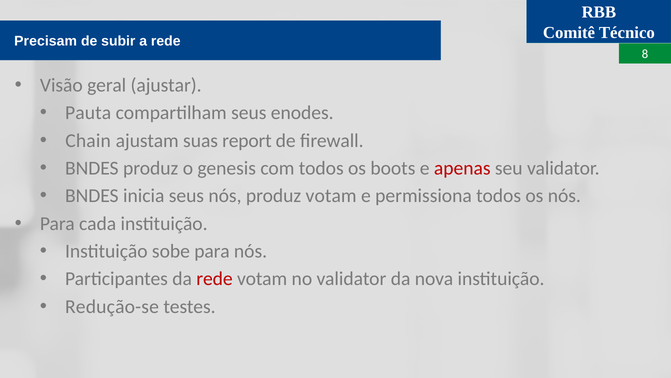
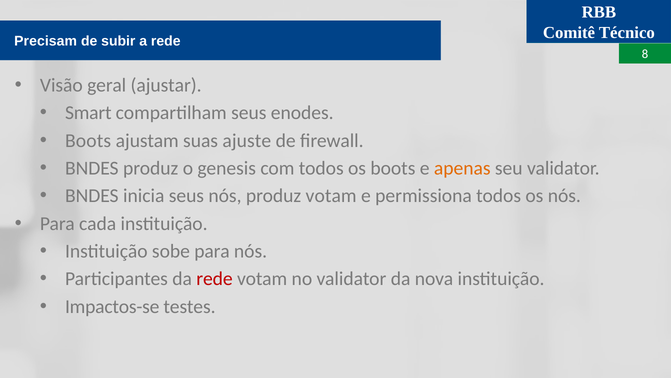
Pauta: Pauta -> Smart (88, 113)
Chain: Chain -> Boots (88, 140)
report: report -> ajuste (247, 140)
apenas colour: red -> orange (462, 168)
Redução-se: Redução-se -> Impactos-se (112, 306)
